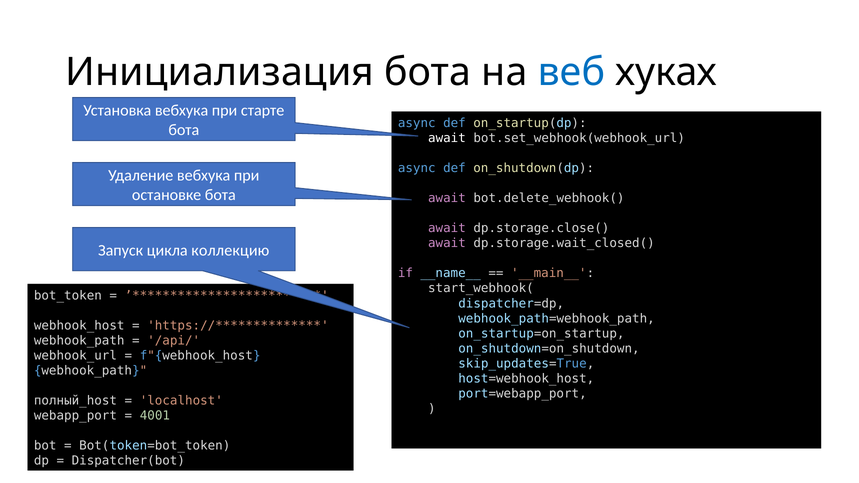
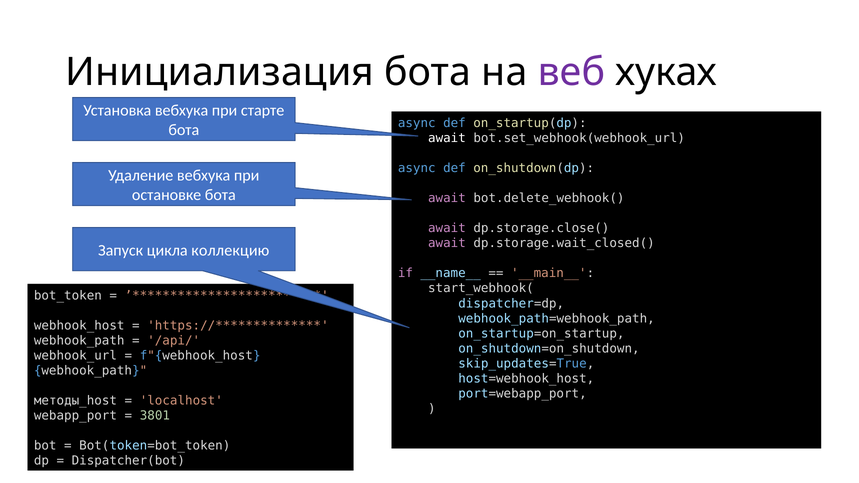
веб colour: blue -> purple (571, 72)
полный_host: полный_host -> методы_host (75, 401)
4001: 4001 -> 3801 (155, 416)
